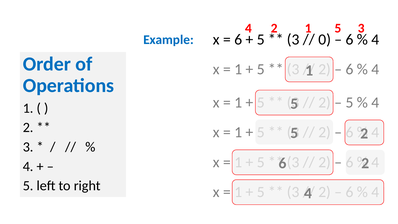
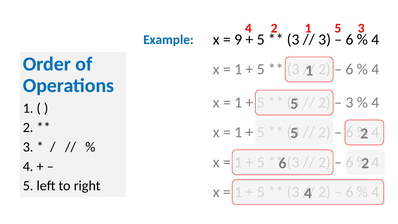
6: 6 -> 9 (238, 39)
0: 0 -> 3 (325, 39)
5: 5 -> 3 (350, 102)
